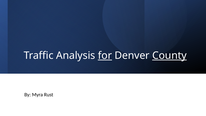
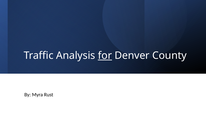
County underline: present -> none (169, 55)
